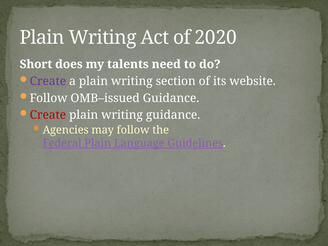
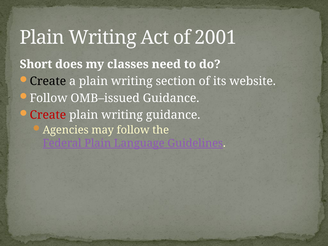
2020: 2020 -> 2001 (216, 37)
talents: talents -> classes (128, 64)
Create colour: purple -> black (48, 81)
